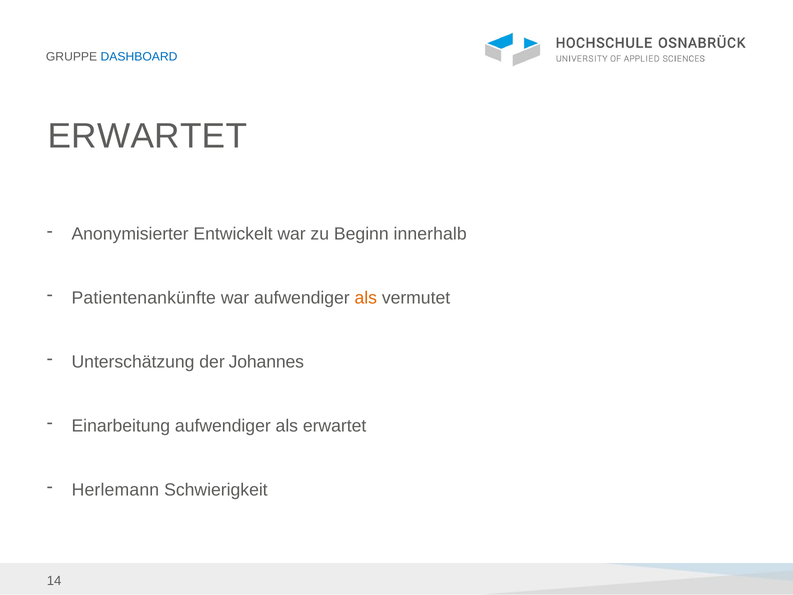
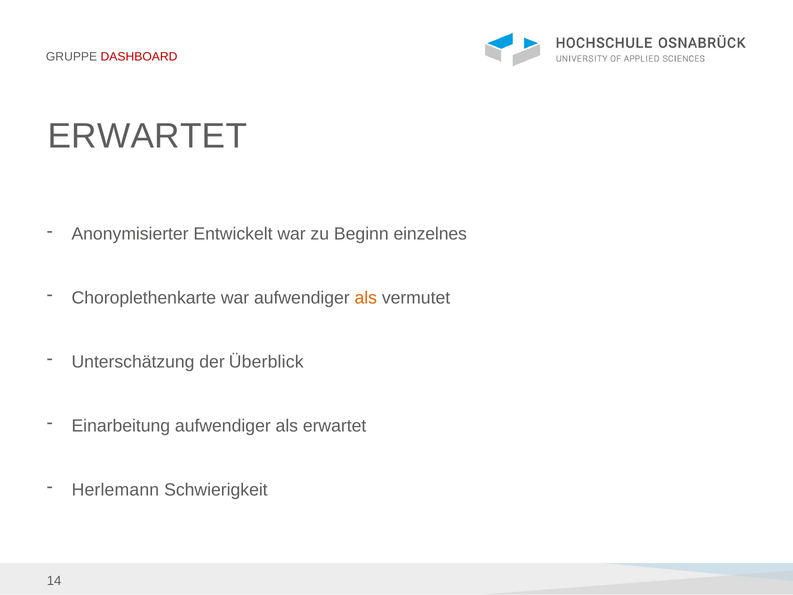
DASHBOARD colour: blue -> red (139, 57)
innerhalb: innerhalb -> einzelnes (430, 234)
Patientenankünfte: Patientenankünfte -> Choroplethenkarte (144, 298)
Johannes: Johannes -> Überblick (266, 362)
